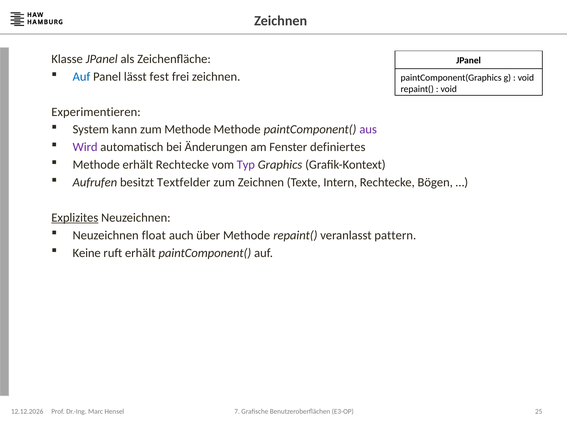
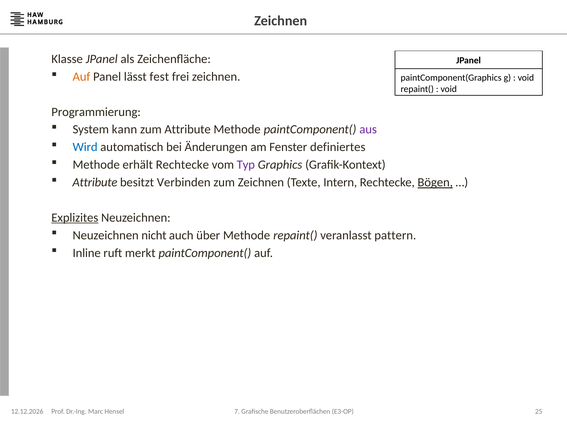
Auf colour: blue -> orange (81, 77)
Experimentieren: Experimentieren -> Programmierung (96, 112)
zum Methode: Methode -> Attribute (188, 130)
Wird colour: purple -> blue (85, 147)
Aufrufen: Aufrufen -> Attribute (95, 182)
Textfelder: Textfelder -> Verbinden (184, 182)
Bögen underline: none -> present (435, 182)
float: float -> nicht (154, 235)
Keine: Keine -> Inline (87, 253)
ruft erhält: erhält -> merkt (140, 253)
